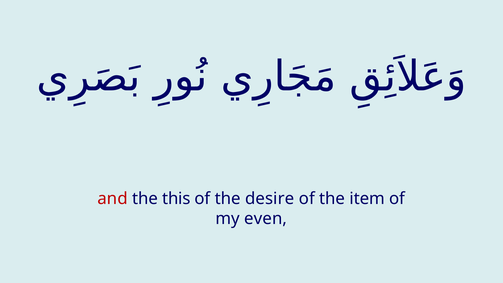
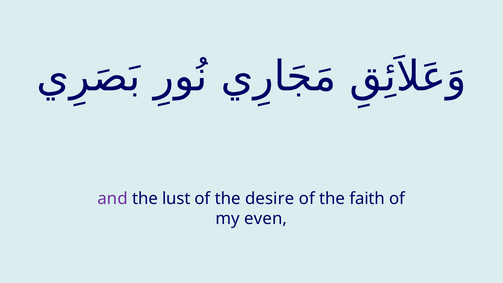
and colour: red -> purple (113, 199)
this: this -> lust (176, 199)
item: item -> faith (367, 199)
